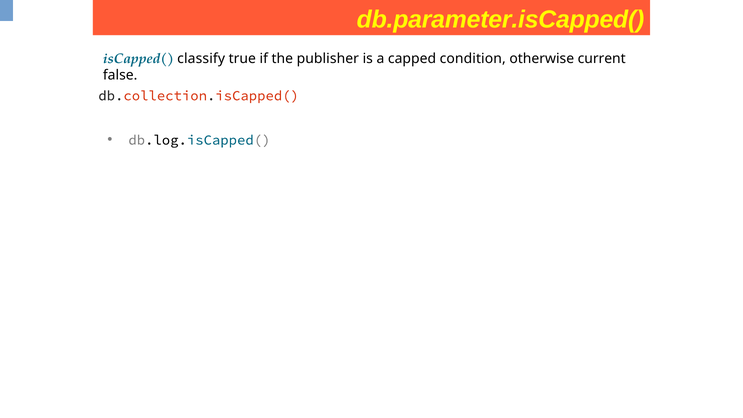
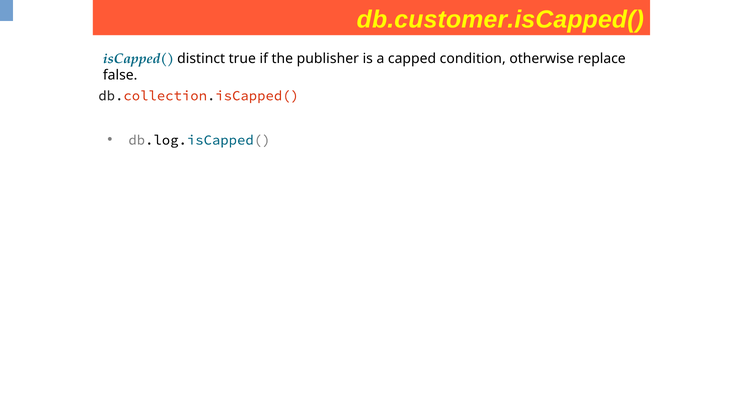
db.parameter.isCapped(: db.parameter.isCapped( -> db.customer.isCapped( (500, 19)
classify: classify -> distinct (201, 58)
current: current -> replace (602, 58)
